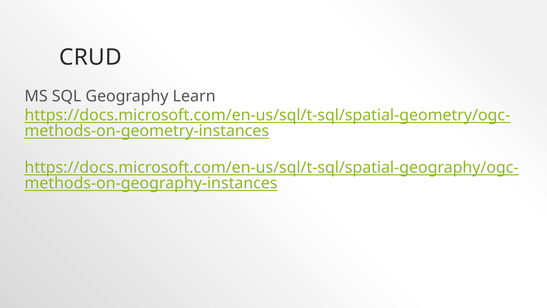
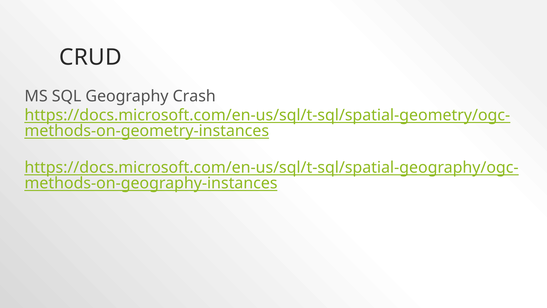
Learn: Learn -> Crash (194, 96)
